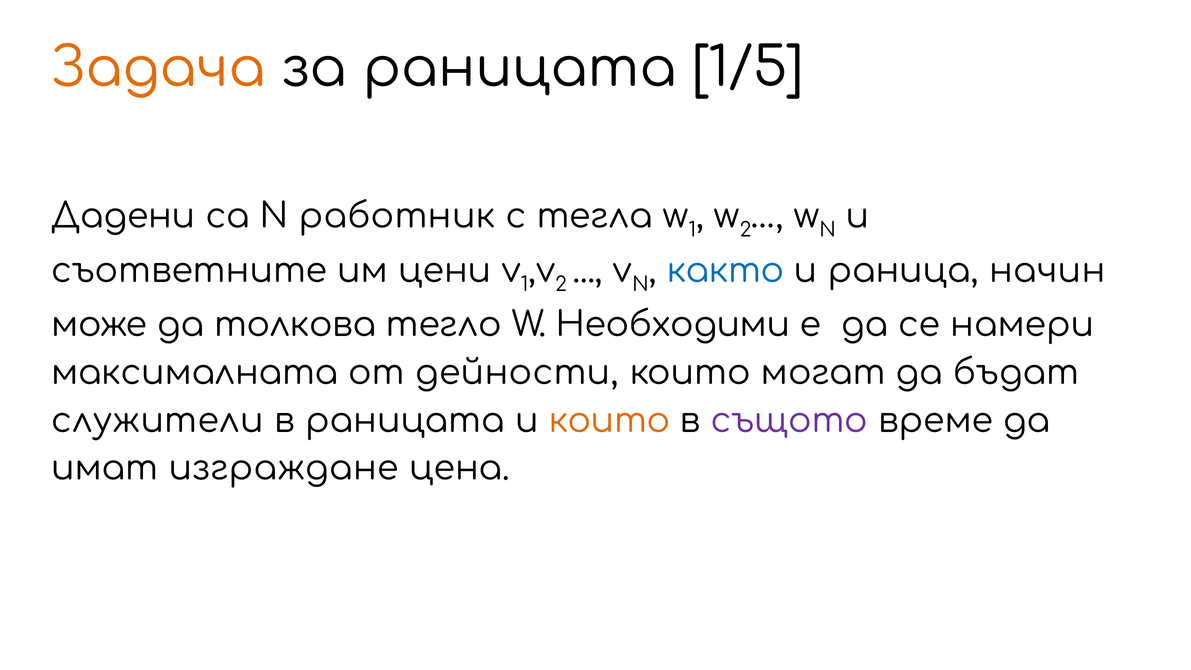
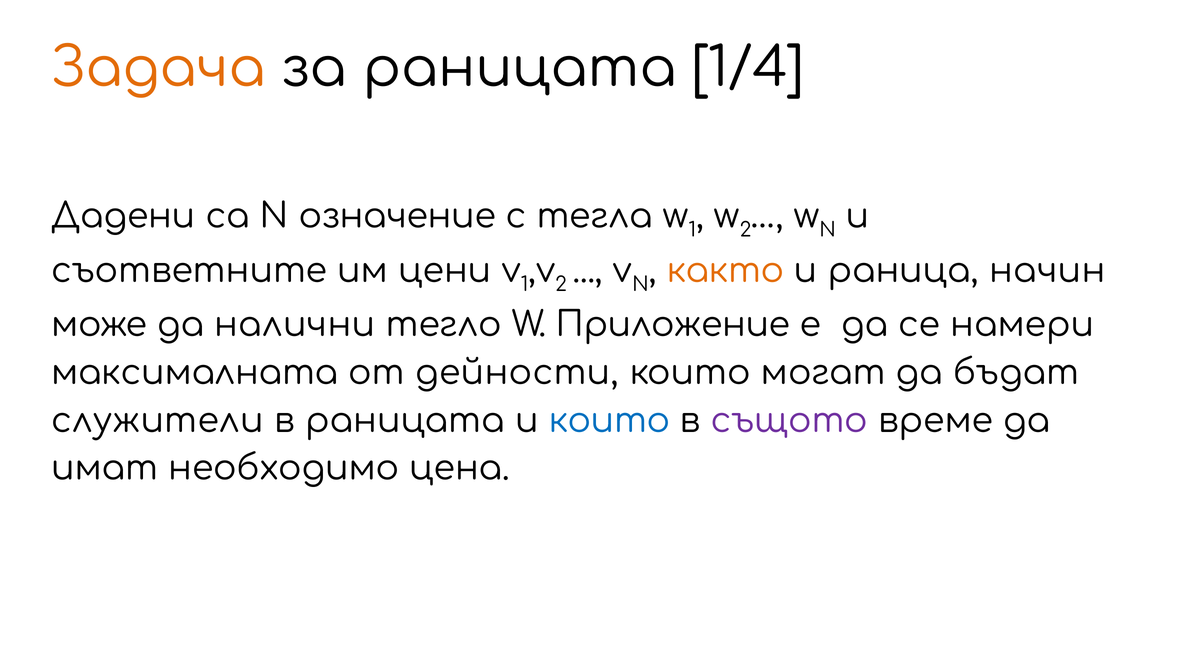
1/5: 1/5 -> 1/4 (748, 68)
работник: работник -> означение (397, 216)
както colour: blue -> orange (725, 271)
толкова: толкова -> налични (295, 325)
Необходими: Необходими -> Приложение (673, 325)
които colour: orange -> blue (609, 420)
изграждане: изграждане -> необходимо (284, 468)
